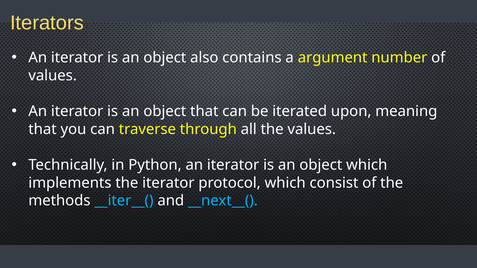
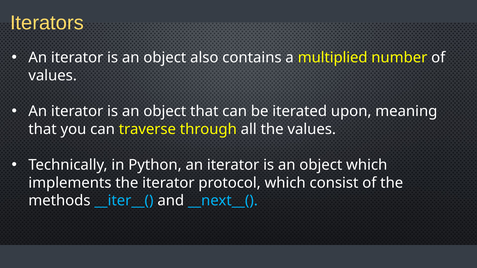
argument: argument -> multiplied (333, 58)
